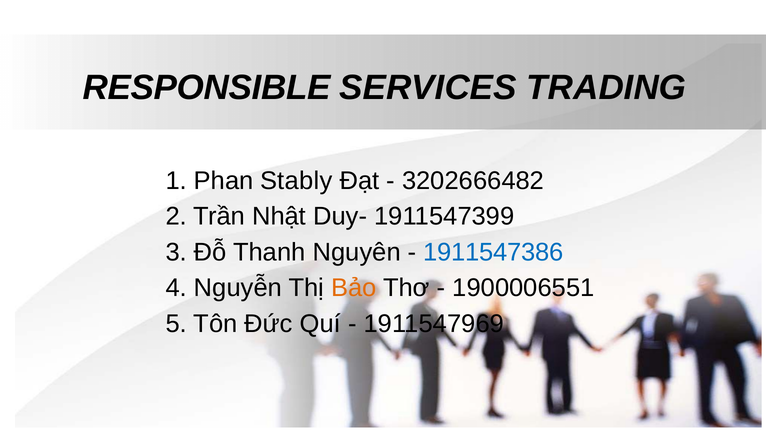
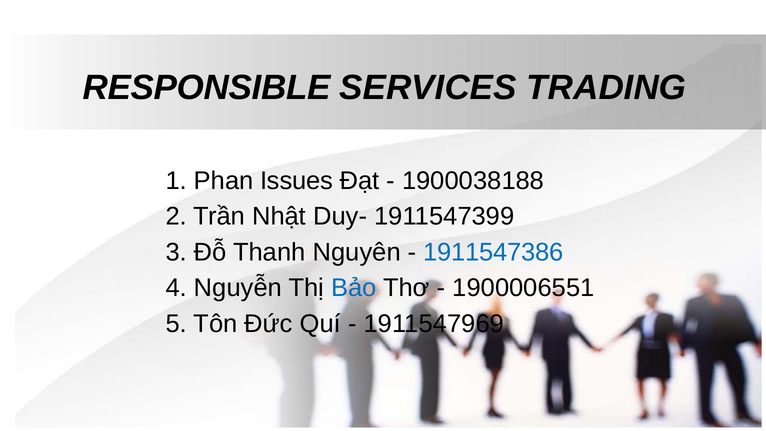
Stably: Stably -> Issues (296, 181)
3202666482: 3202666482 -> 1900038188 (473, 181)
Bảo colour: orange -> blue (354, 288)
